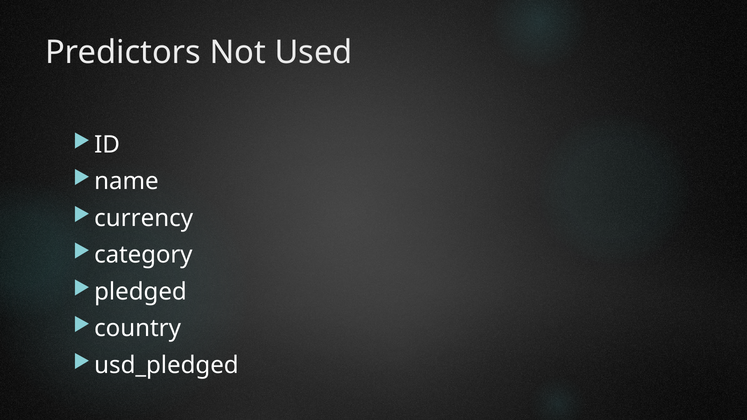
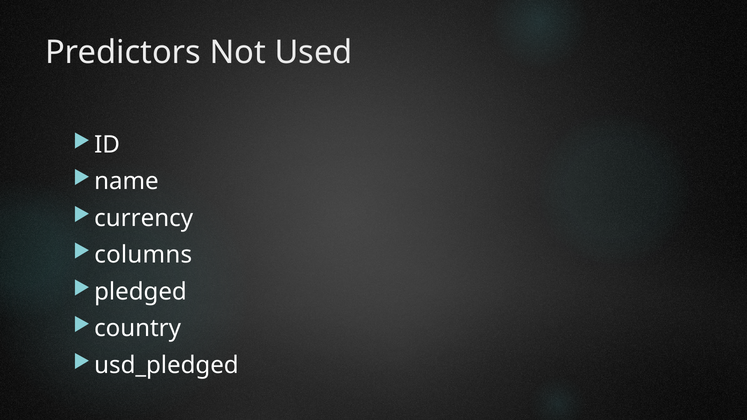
category: category -> columns (143, 255)
